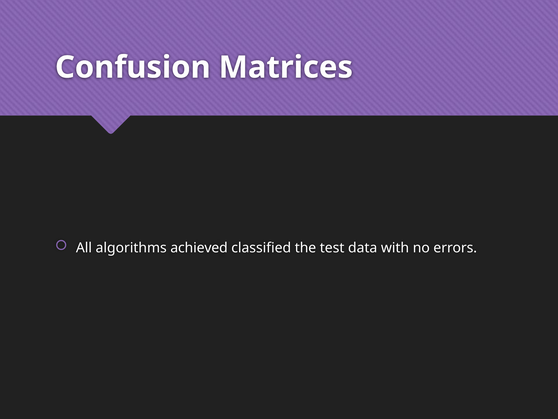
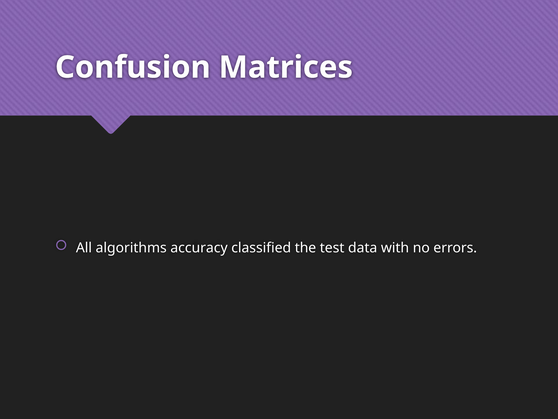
achieved: achieved -> accuracy (199, 248)
